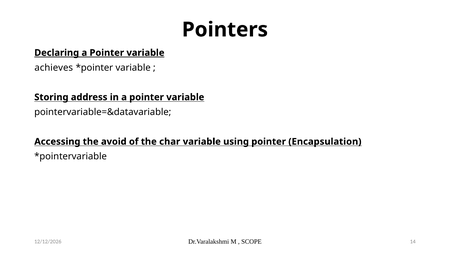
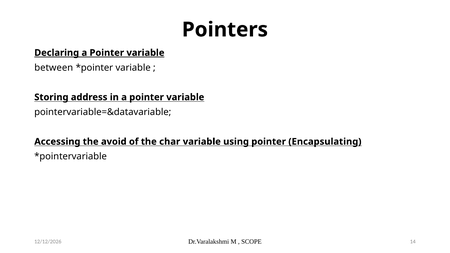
achieves: achieves -> between (54, 68)
Encapsulation: Encapsulation -> Encapsulating (325, 142)
